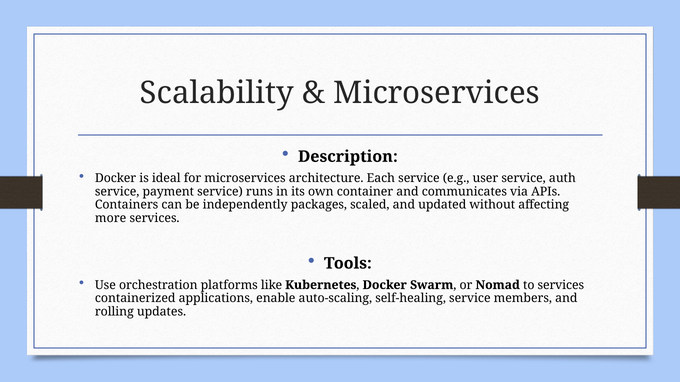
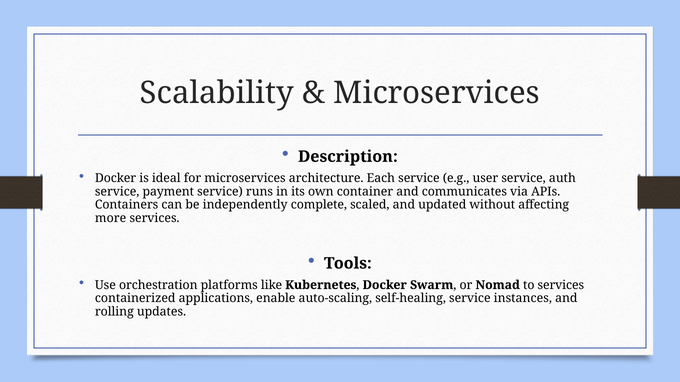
packages: packages -> complete (319, 205)
members: members -> instances (523, 299)
